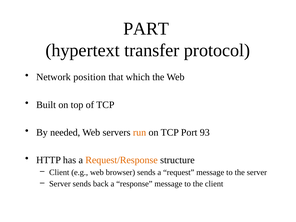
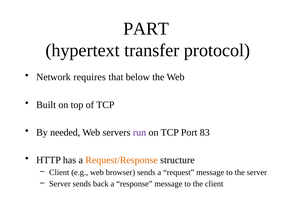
position: position -> requires (90, 77)
which: which -> below (138, 77)
run colour: orange -> purple (140, 132)
93: 93 -> 83 (205, 132)
